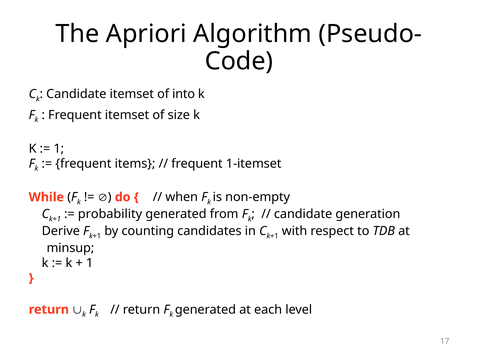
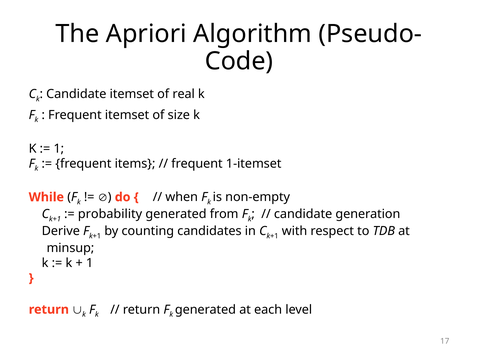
into: into -> real (184, 94)
